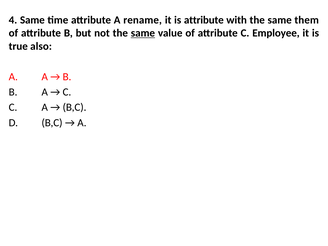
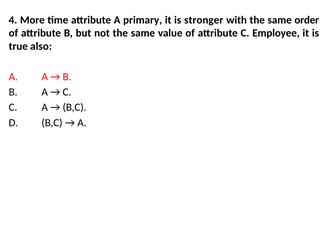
4 Same: Same -> More (32, 20)
rename: rename -> primary (143, 20)
is attribute: attribute -> stronger (204, 20)
them: them -> order (307, 20)
same underline: present -> none (143, 33)
